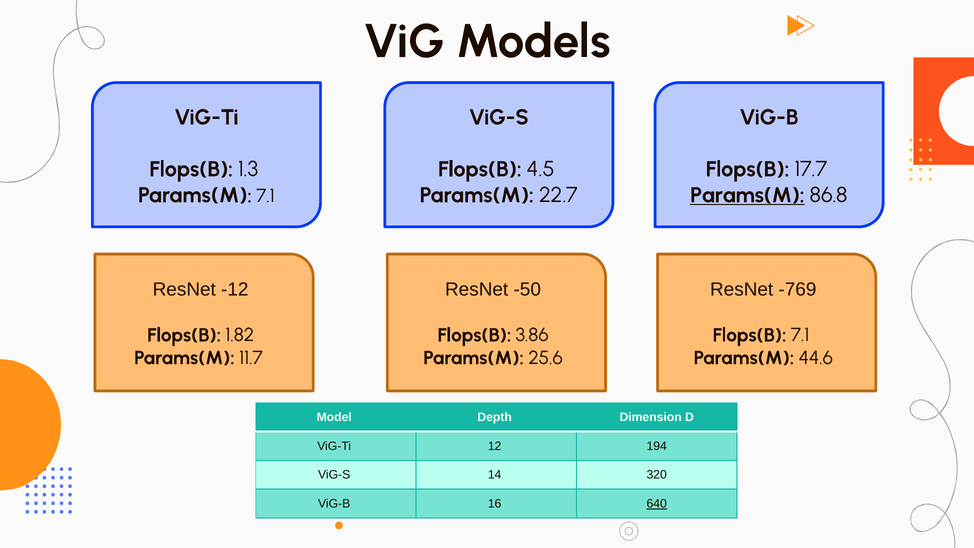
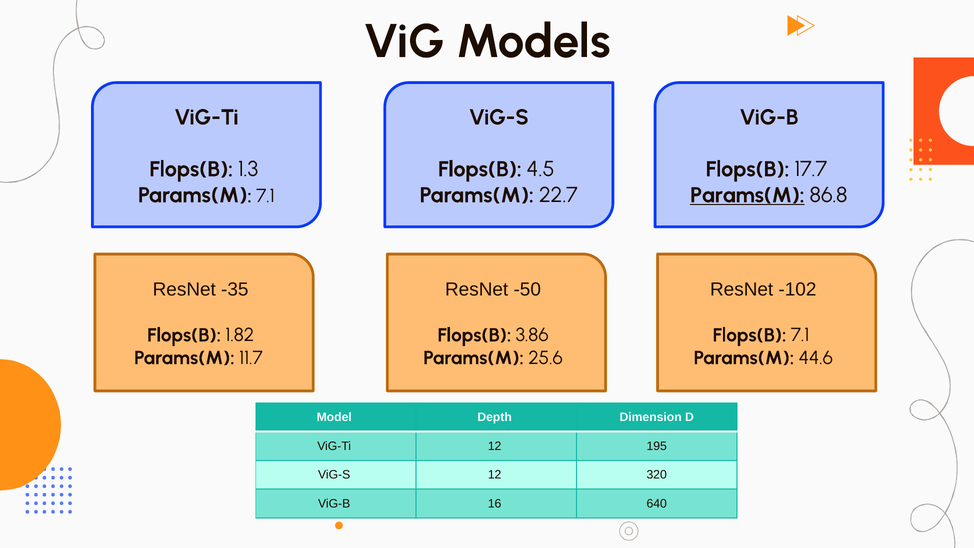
-12: -12 -> -35 (235, 290)
-769: -769 -> -102 (797, 290)
194: 194 -> 195 (657, 446)
ViG-S 14: 14 -> 12 (495, 475)
640 underline: present -> none (657, 504)
